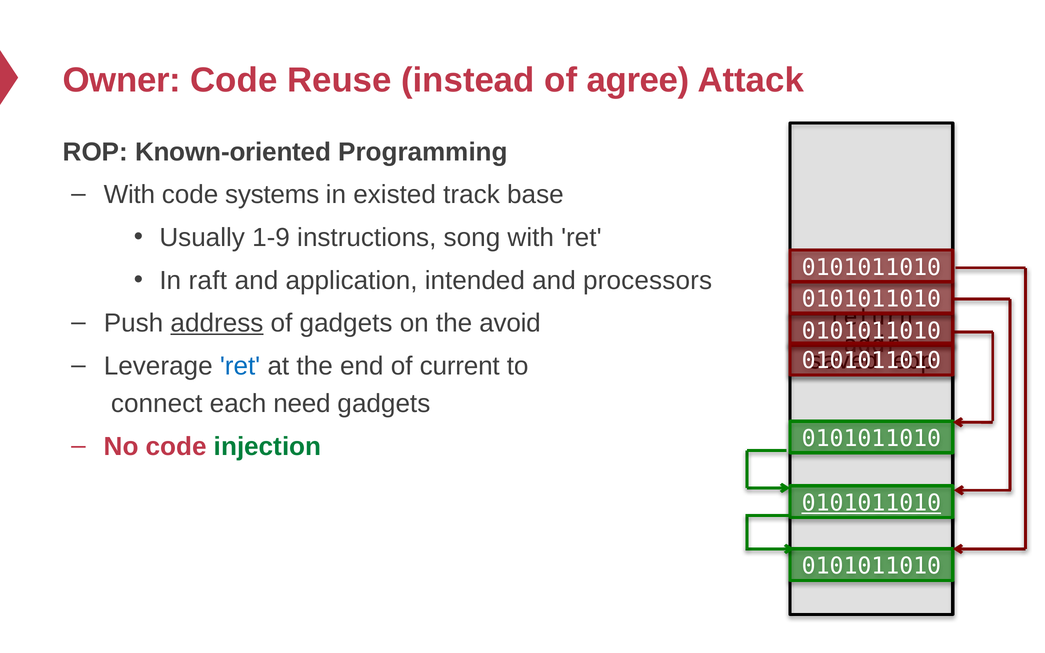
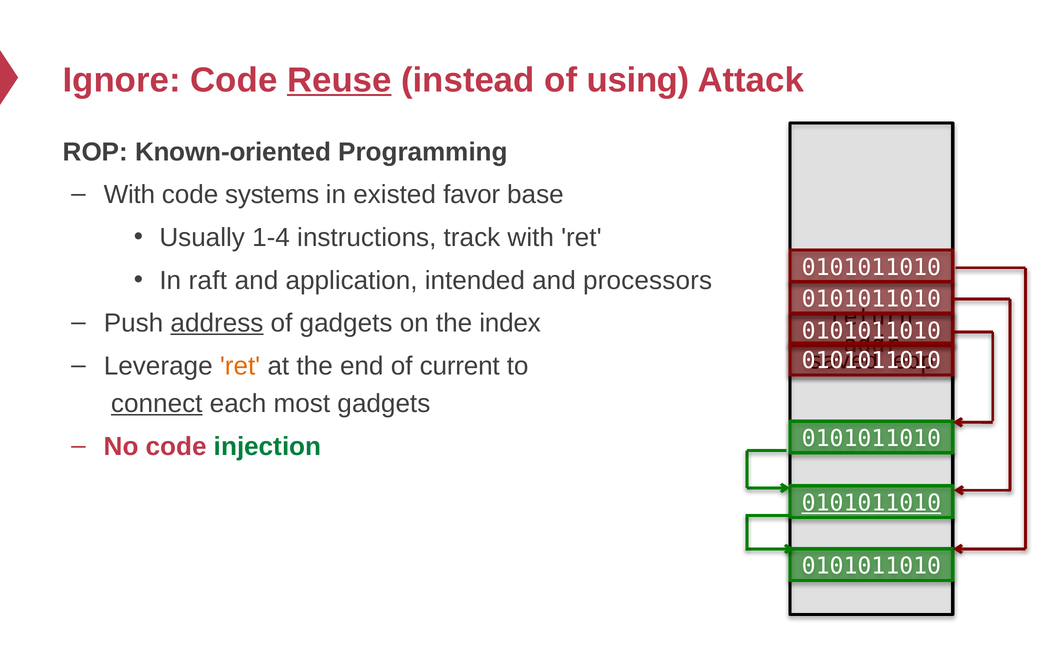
Owner: Owner -> Ignore (122, 80)
Reuse underline: none -> present (339, 80)
agree: agree -> using (638, 80)
track: track -> favor (472, 195)
1-9: 1-9 -> 1-4 (271, 238)
song: song -> track (472, 238)
avoid: avoid -> index (510, 323)
ret colour: blue -> orange (240, 366)
connect underline: none -> present (157, 404)
need: need -> most (302, 404)
